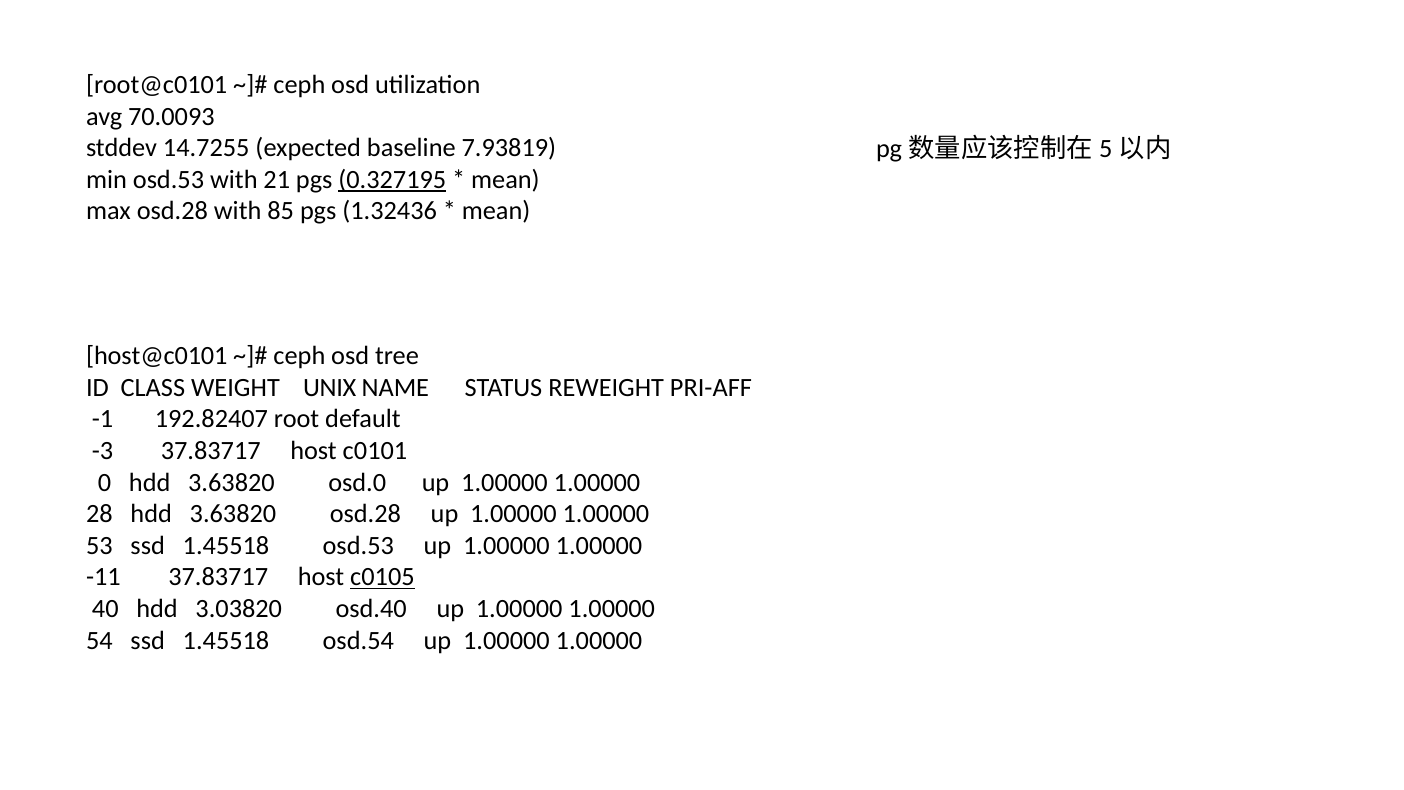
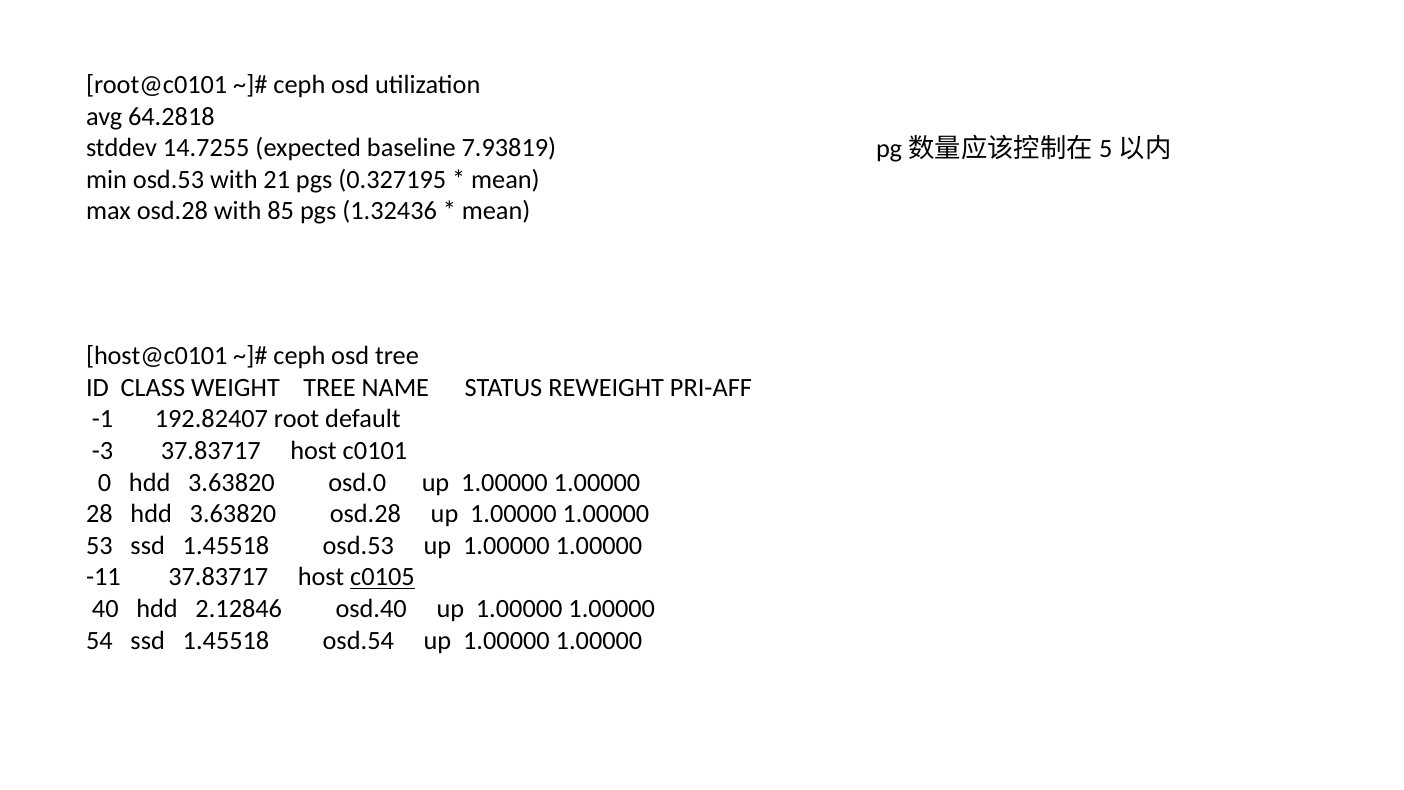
70.0093: 70.0093 -> 64.2818 (171, 116)
0.327195 underline: present -> none (392, 180)
WEIGHT UNIX: UNIX -> TREE (330, 387)
3.03820: 3.03820 -> 2.12846 (239, 609)
